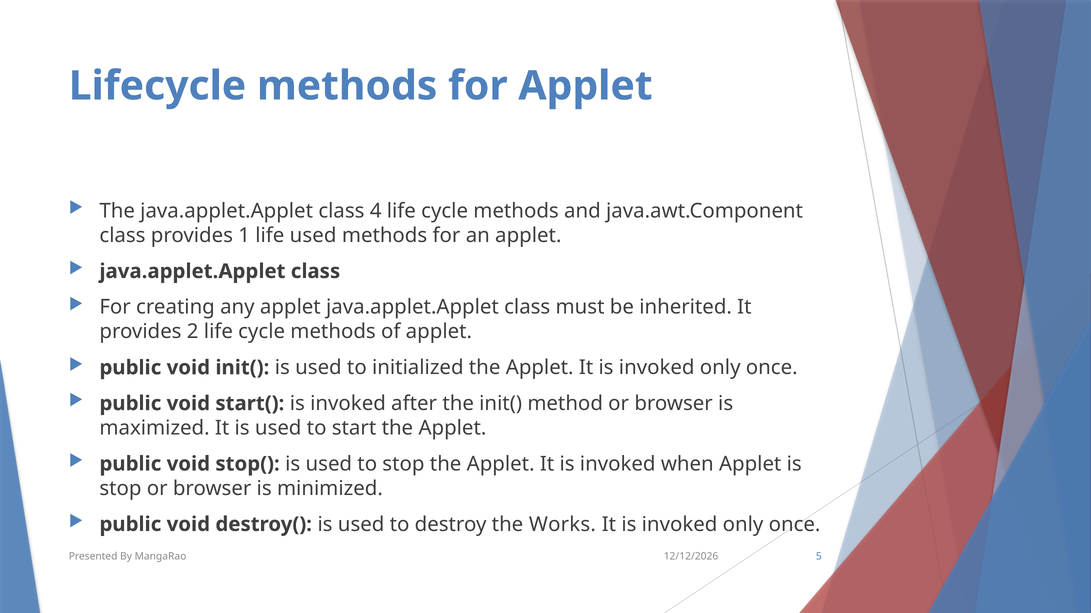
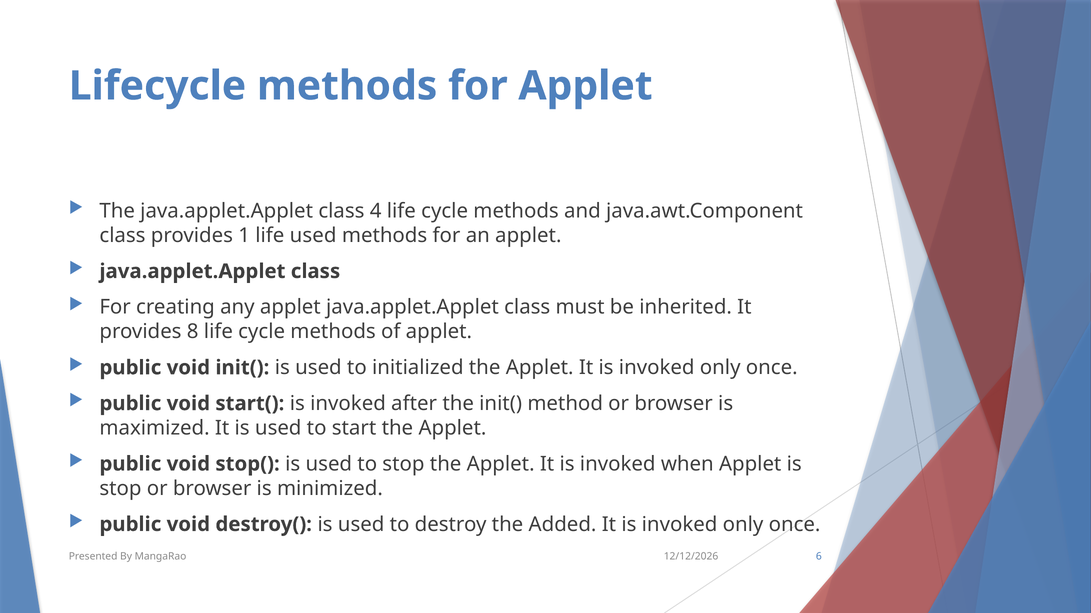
2: 2 -> 8 (193, 332)
Works: Works -> Added (563, 525)
5: 5 -> 6 (819, 557)
